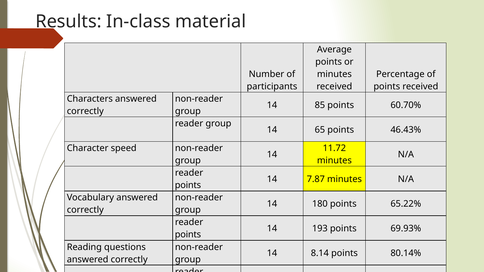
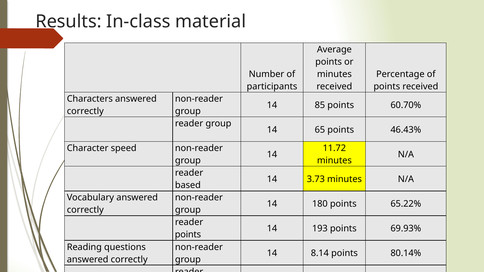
7.87: 7.87 -> 3.73 (316, 179)
points: points -> based (188, 185)
